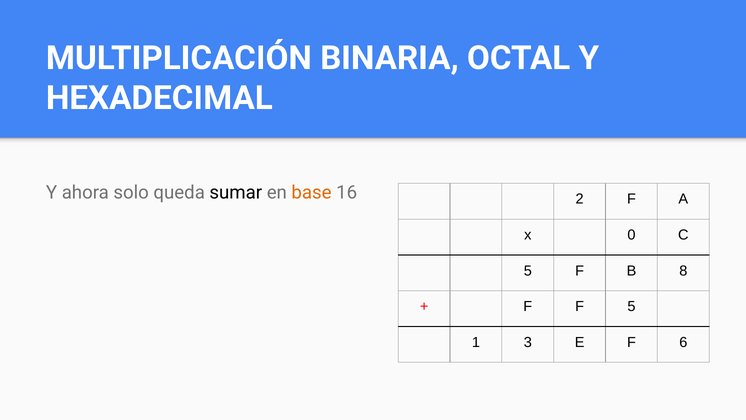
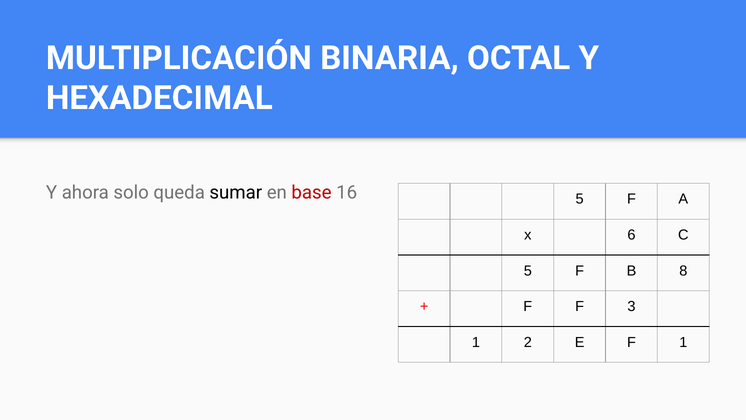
base colour: orange -> red (312, 193)
16 2: 2 -> 5 (580, 199)
0: 0 -> 6 (631, 235)
F 5: 5 -> 3 (631, 306)
3: 3 -> 2 (528, 342)
F 6: 6 -> 1 (683, 342)
